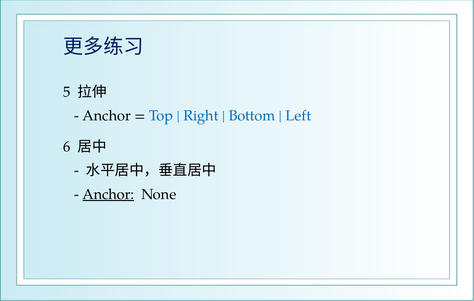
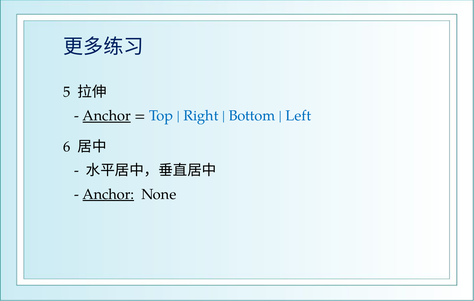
Anchor underline: none -> present (107, 116)
